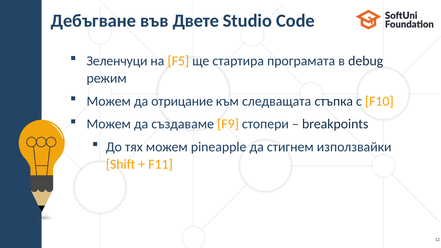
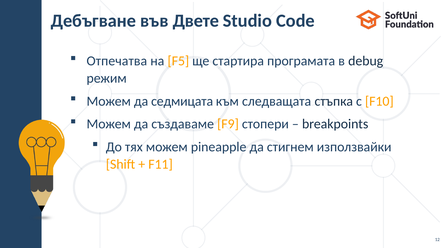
Зеленчуци: Зеленчуци -> Отпечатва (117, 61)
отрицание: отрицание -> седмицата (182, 101)
